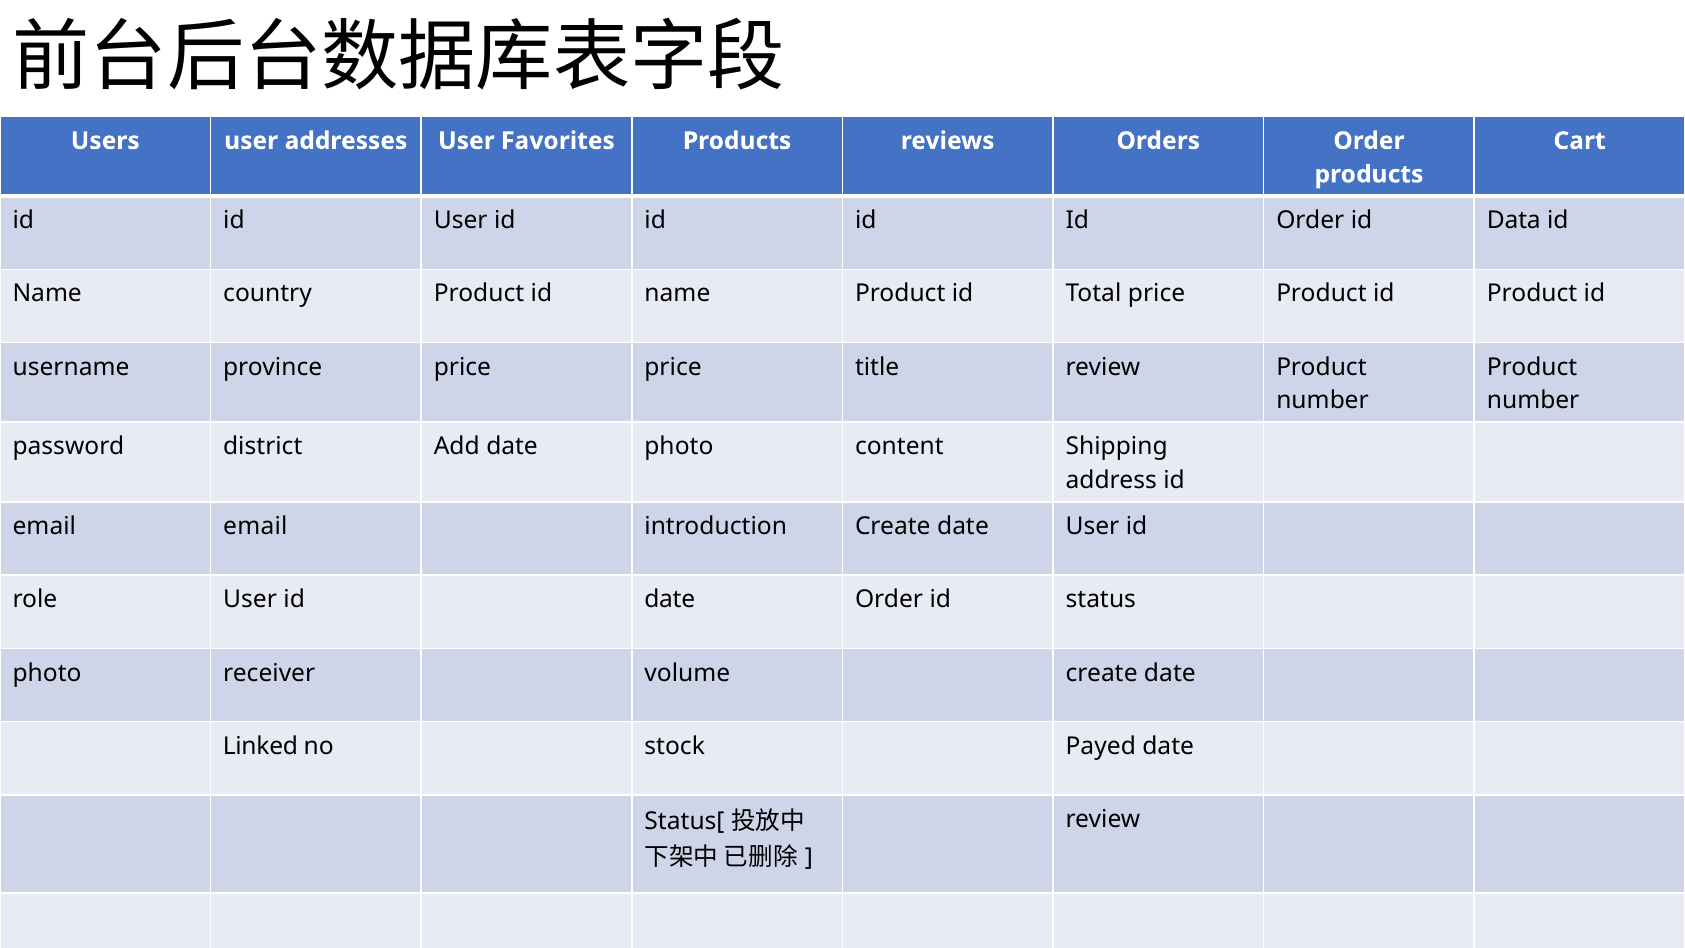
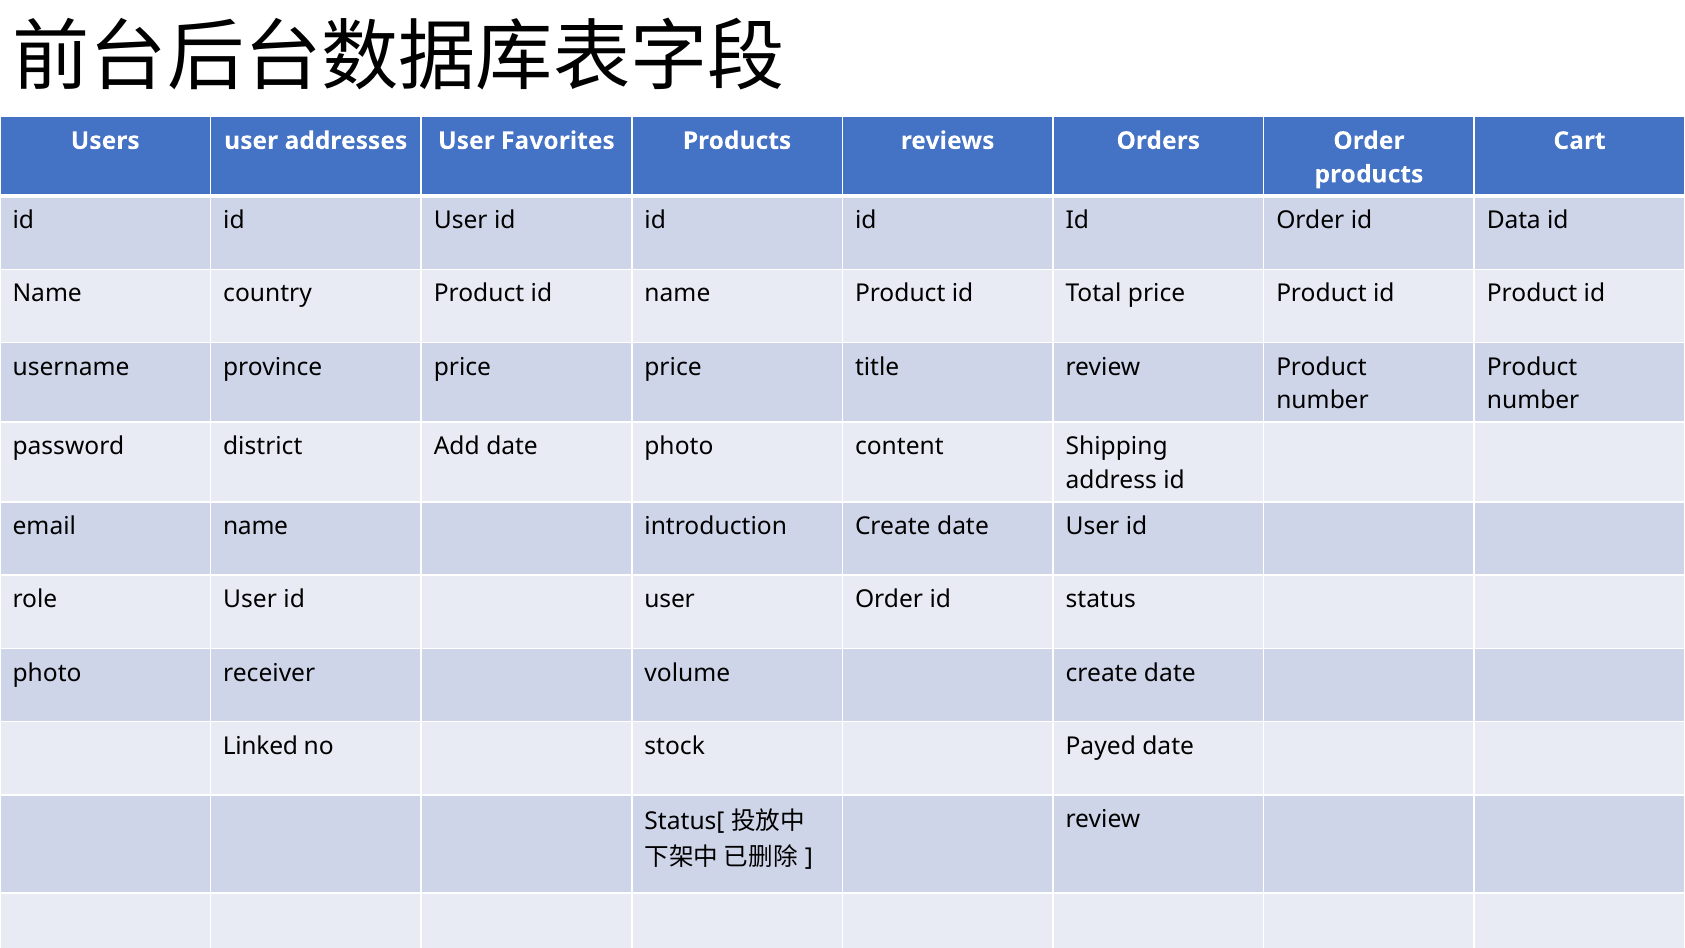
email email: email -> name (256, 526)
User id date: date -> user (670, 600)
